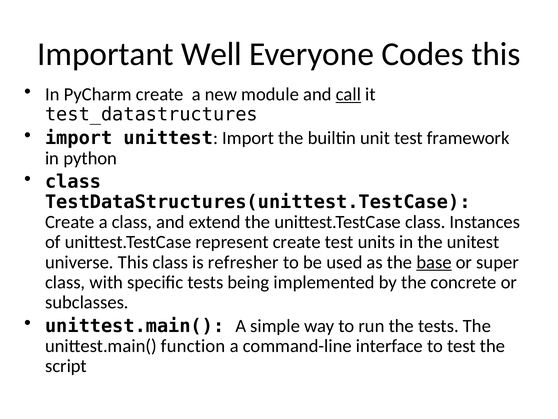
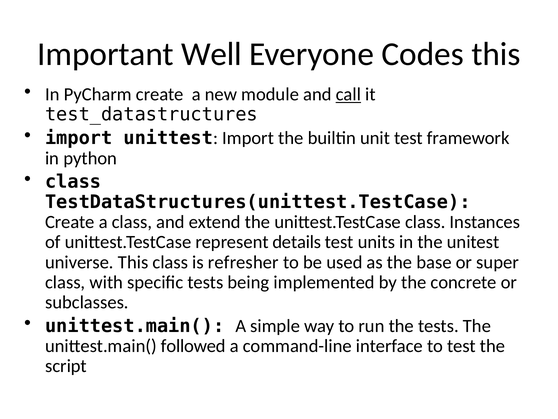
represent create: create -> details (297, 242)
base underline: present -> none (434, 262)
function: function -> followed (193, 346)
